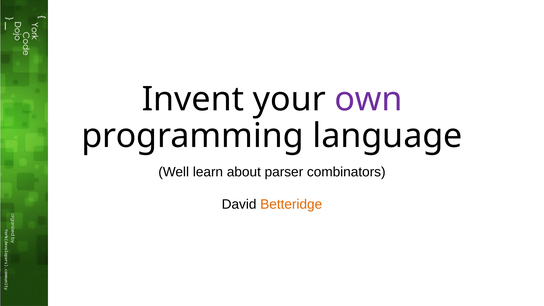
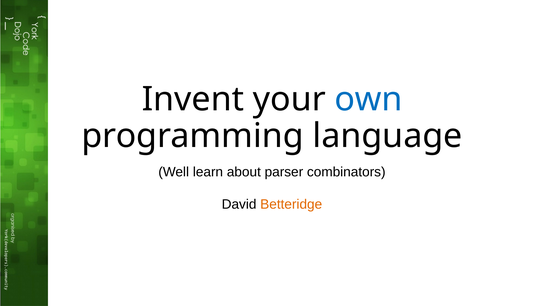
own colour: purple -> blue (369, 99)
